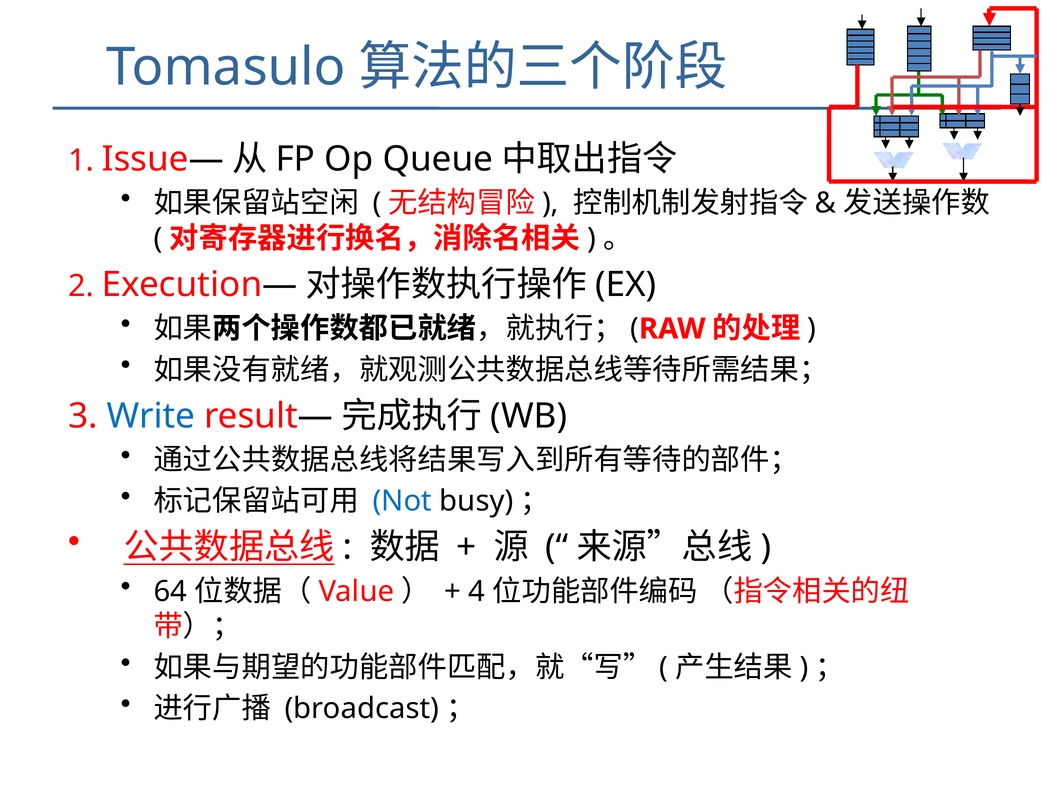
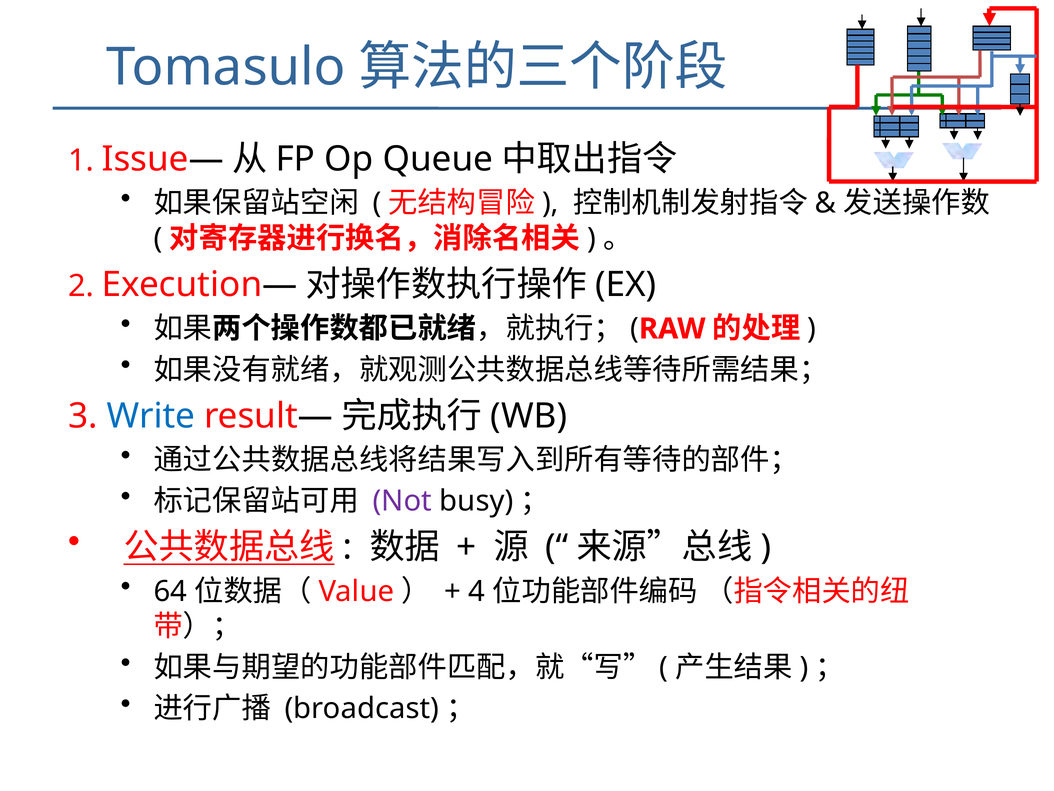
Not colour: blue -> purple (402, 501)
